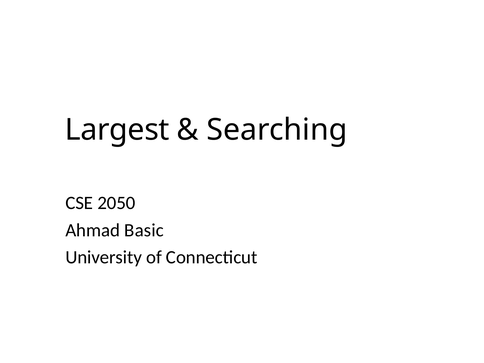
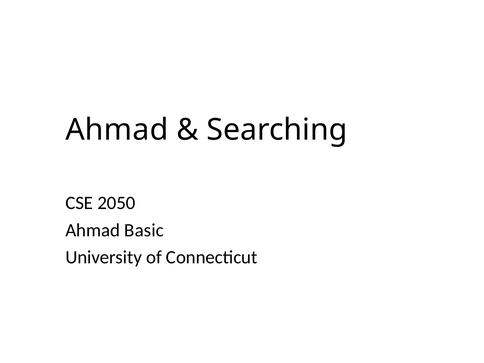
Largest: Largest -> Ahmad (117, 130)
